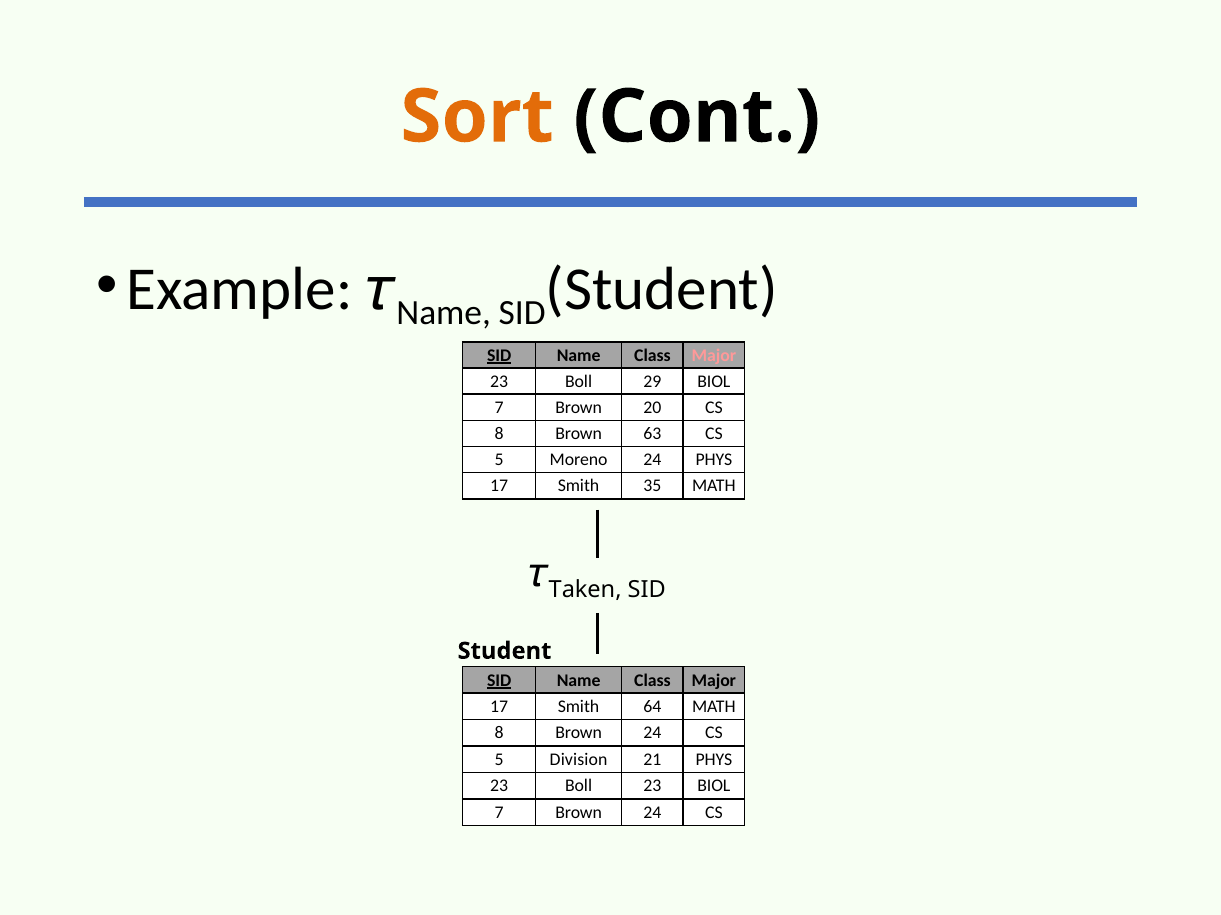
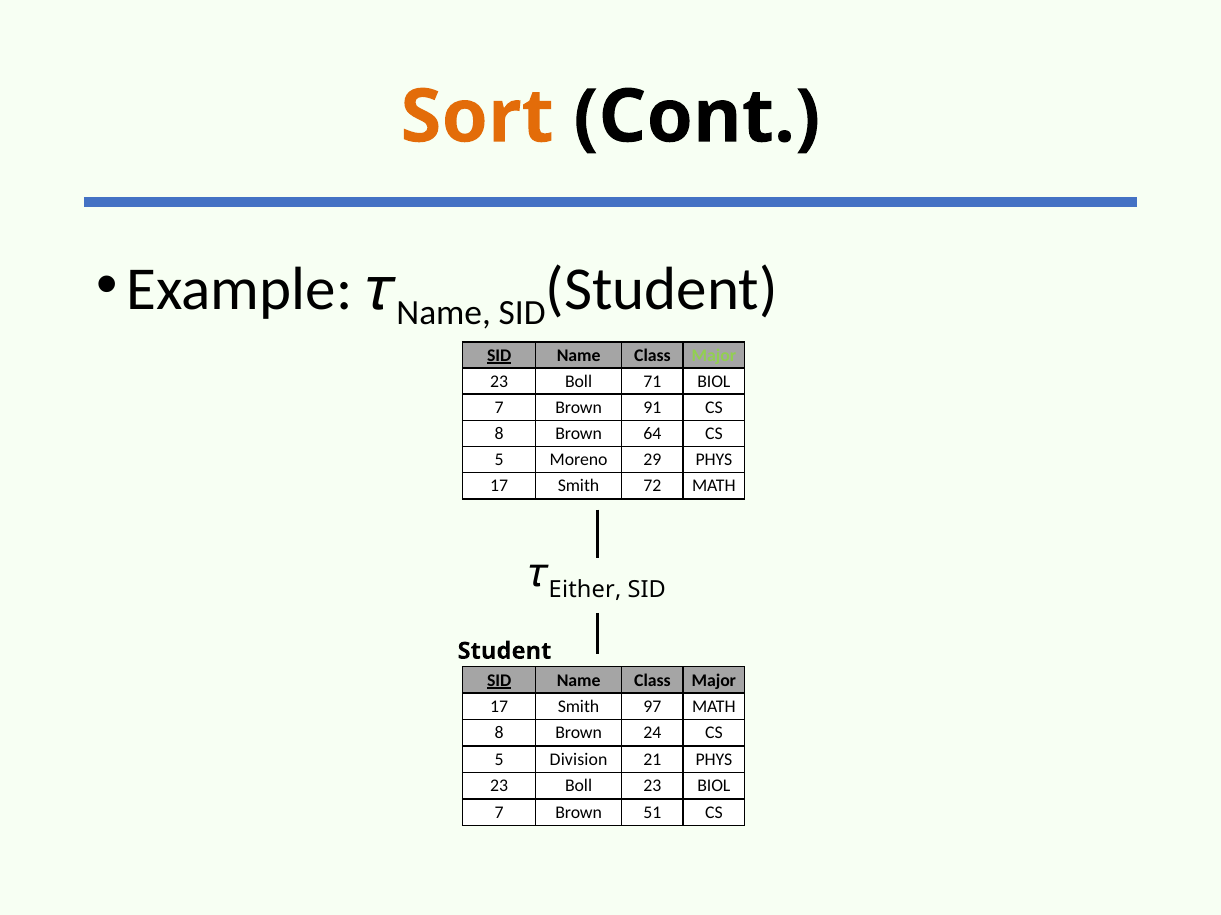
Major colour: pink -> light green (714, 355)
29: 29 -> 71 (652, 382)
20: 20 -> 91 (652, 408)
63: 63 -> 64 (652, 434)
Moreno 24: 24 -> 29 (652, 460)
35: 35 -> 72 (652, 486)
Taken: Taken -> Either (585, 590)
64: 64 -> 97 (652, 707)
7 Brown 24: 24 -> 51 (652, 813)
